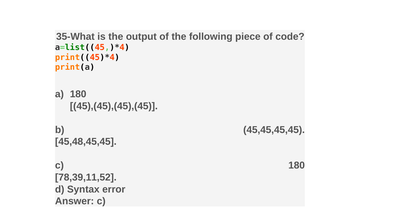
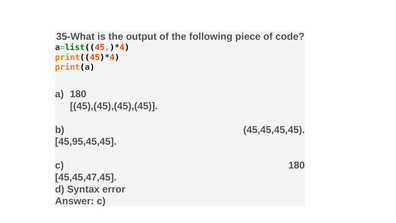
45,48,45,45: 45,48,45,45 -> 45,95,45,45 (86, 142)
78,39,11,52: 78,39,11,52 -> 45,45,47,45 (86, 177)
